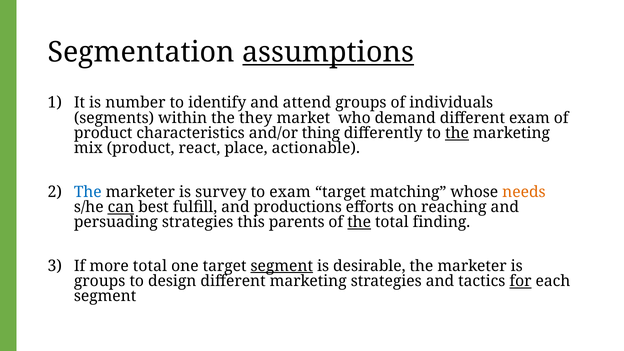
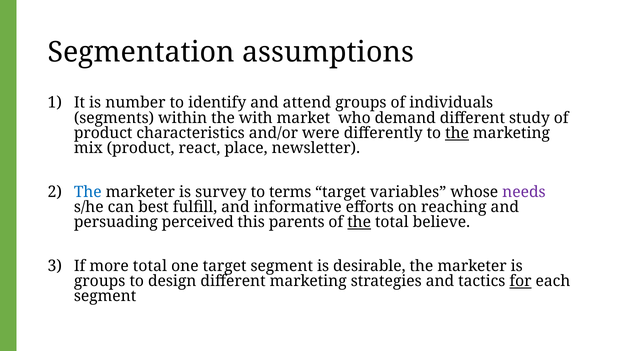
assumptions underline: present -> none (328, 52)
they: they -> with (256, 118)
different exam: exam -> study (529, 118)
thing: thing -> were (321, 133)
actionable: actionable -> newsletter (316, 148)
to exam: exam -> terms (290, 192)
matching: matching -> variables (408, 192)
needs colour: orange -> purple (524, 192)
can underline: present -> none (121, 207)
productions: productions -> informative (298, 207)
persuading strategies: strategies -> perceived (198, 222)
finding: finding -> believe (441, 222)
segment underline: present -> none (282, 266)
